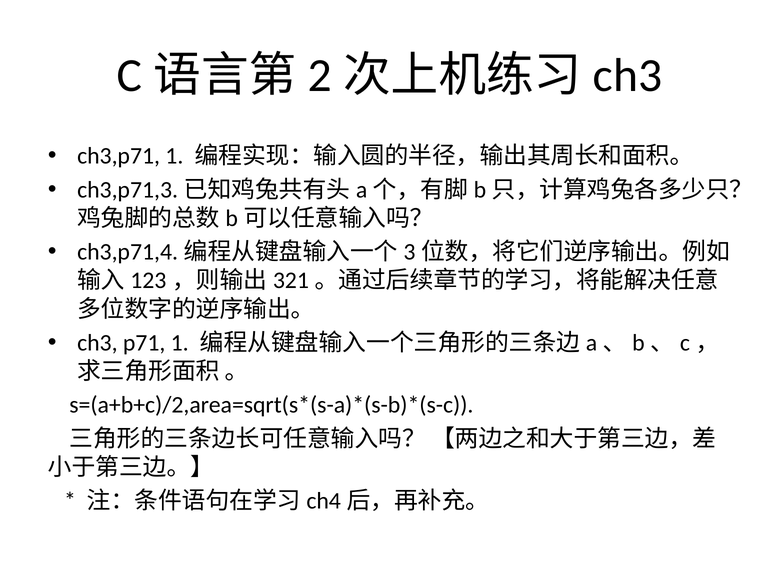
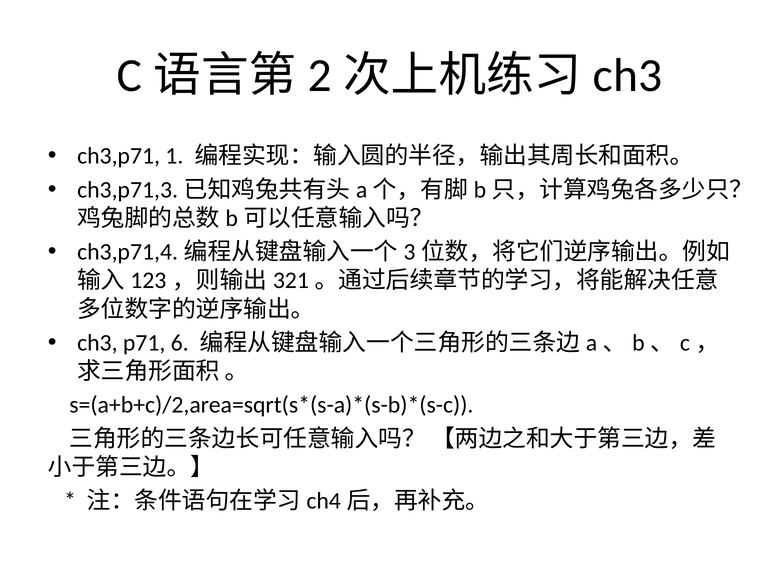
p71 1: 1 -> 6 (180, 343)
